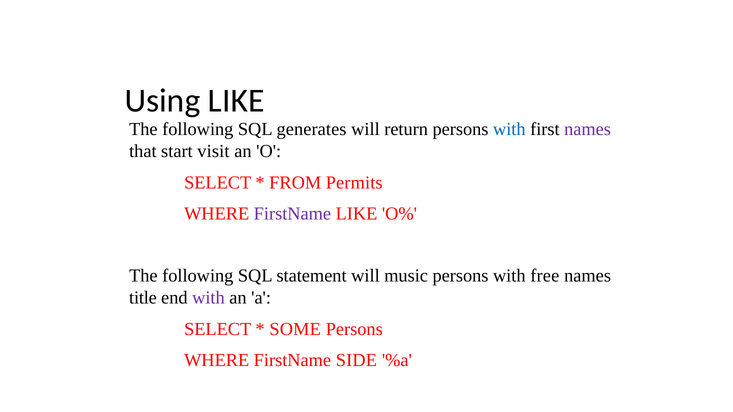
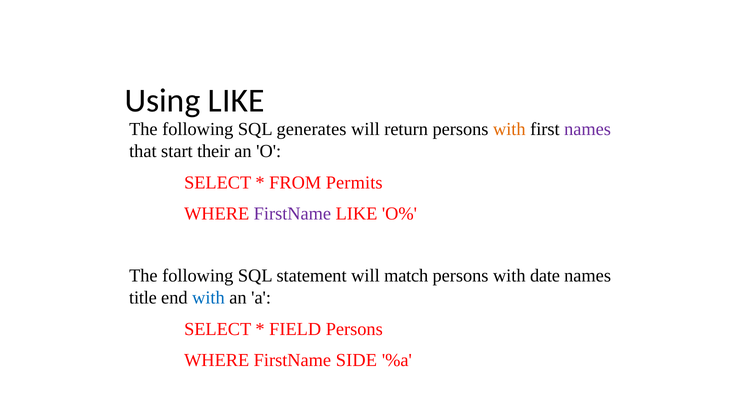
with colour: blue -> orange (509, 130)
visit: visit -> their (214, 152)
music: music -> match (406, 276)
free: free -> date (545, 276)
with colour: purple -> blue (208, 298)
SOME: SOME -> FIELD (295, 329)
